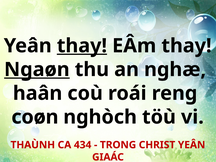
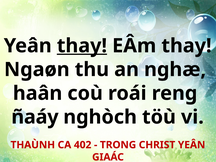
Ngaøn underline: present -> none (37, 70)
coøn: coøn -> ñaáy (35, 117)
434: 434 -> 402 (83, 145)
